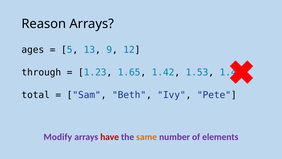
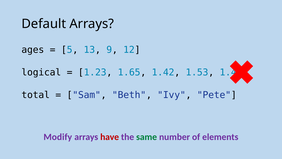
Reason: Reason -> Default (44, 24)
through: through -> logical (41, 72)
same colour: orange -> green (147, 137)
